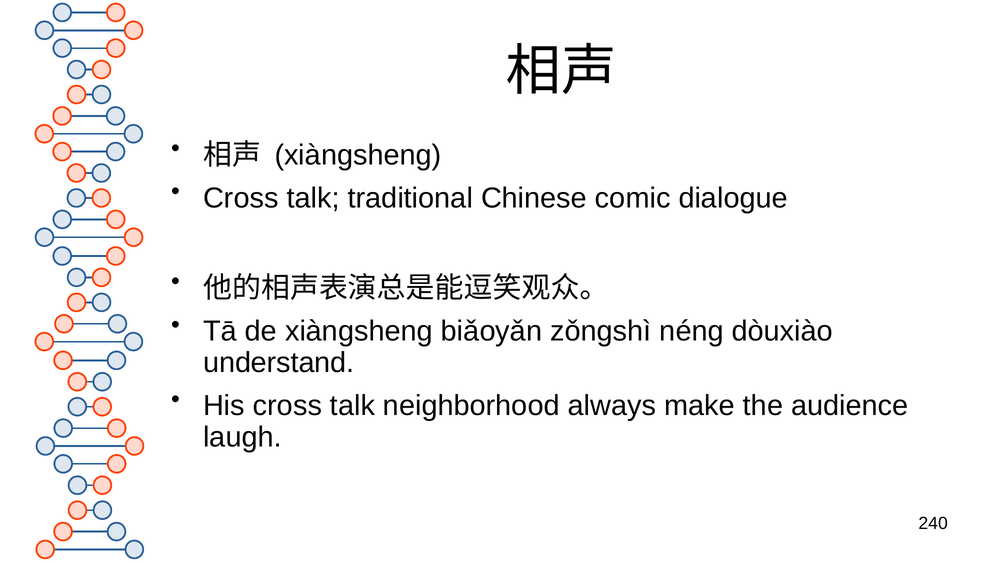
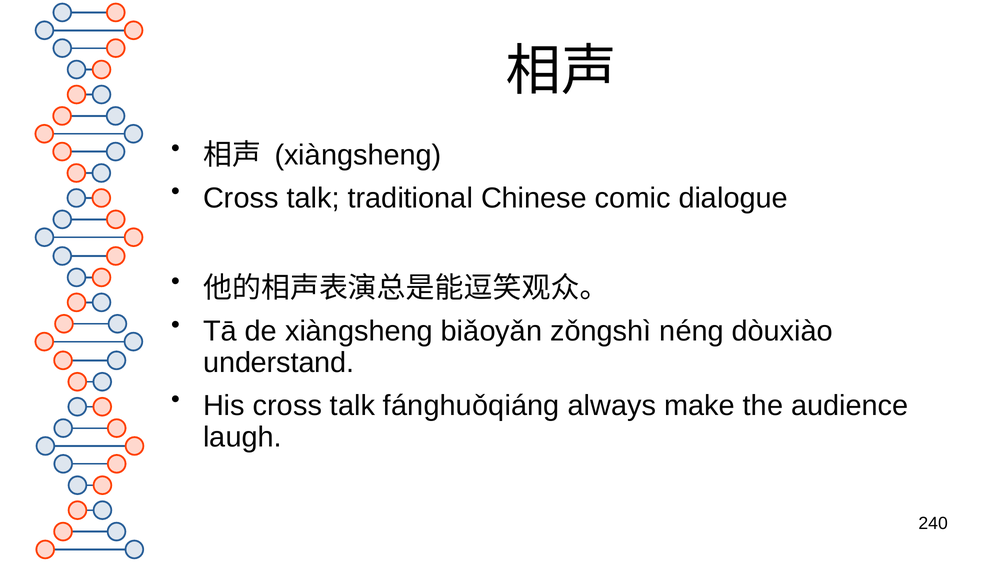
neighborhood: neighborhood -> fánghuǒqiáng (471, 405)
